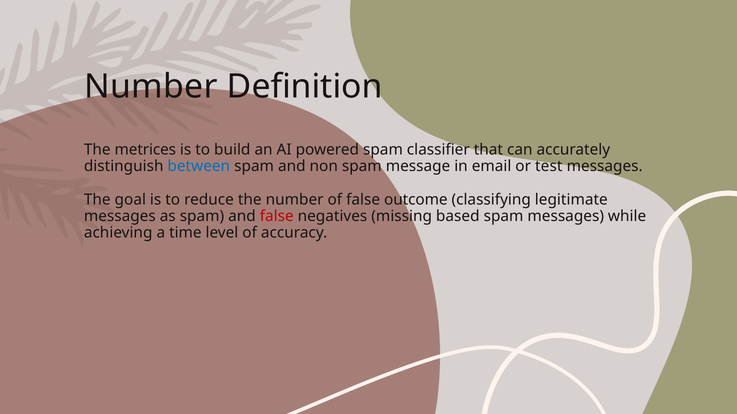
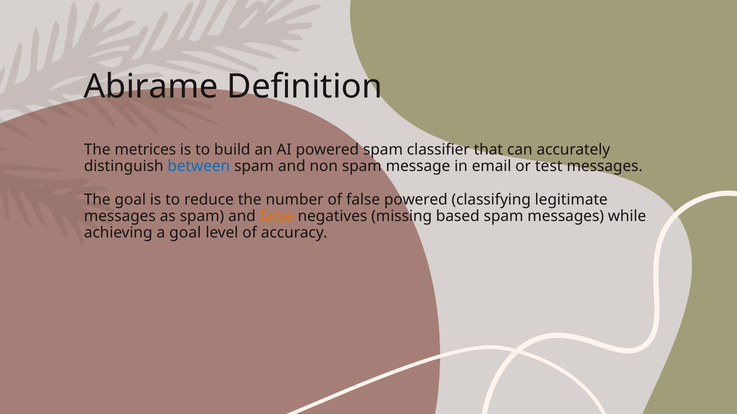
Number: Number -> Abirame (151, 87)
false outcome: outcome -> powered (416, 200)
false colour: red -> orange (277, 216)
a time: time -> goal (185, 233)
